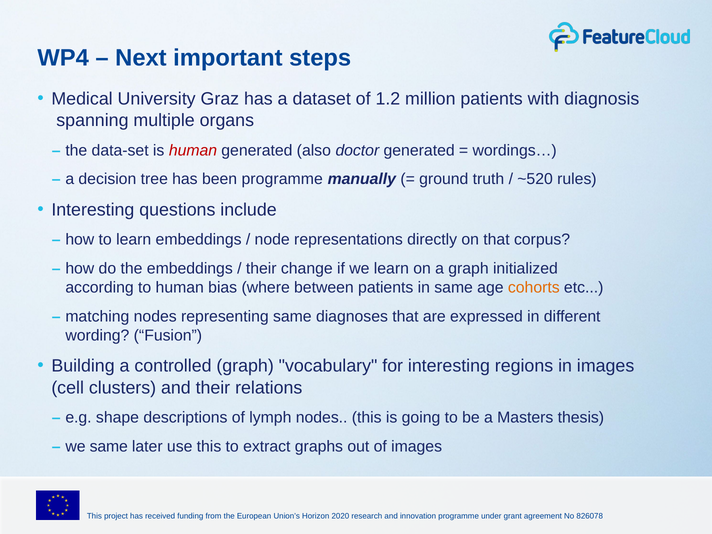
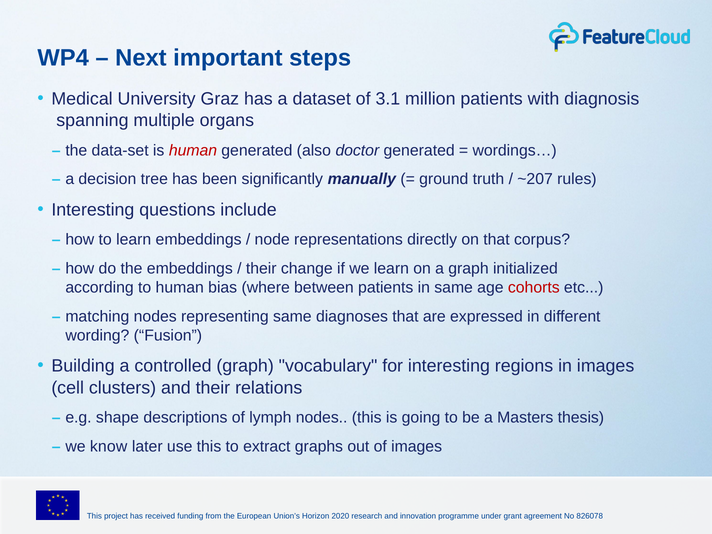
1.2: 1.2 -> 3.1 (388, 99)
been programme: programme -> significantly (282, 179)
~520: ~520 -> ~207 (535, 179)
cohorts colour: orange -> red (534, 288)
we same: same -> know (109, 447)
